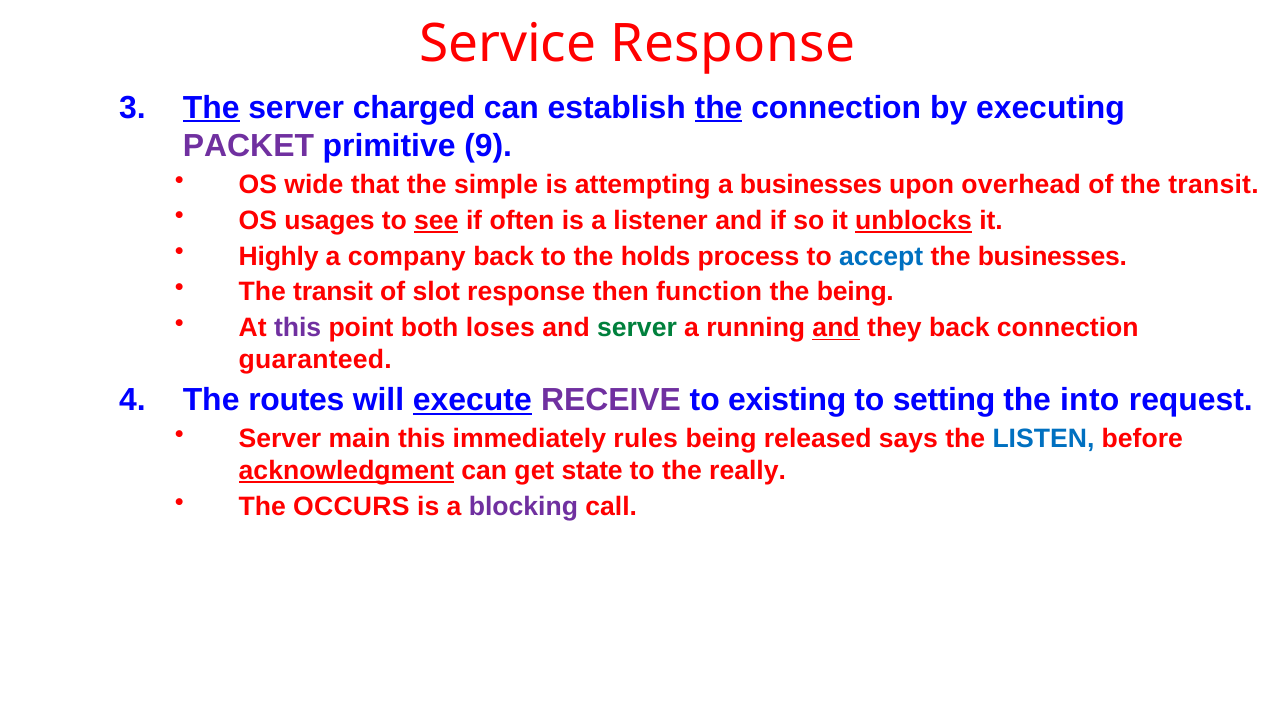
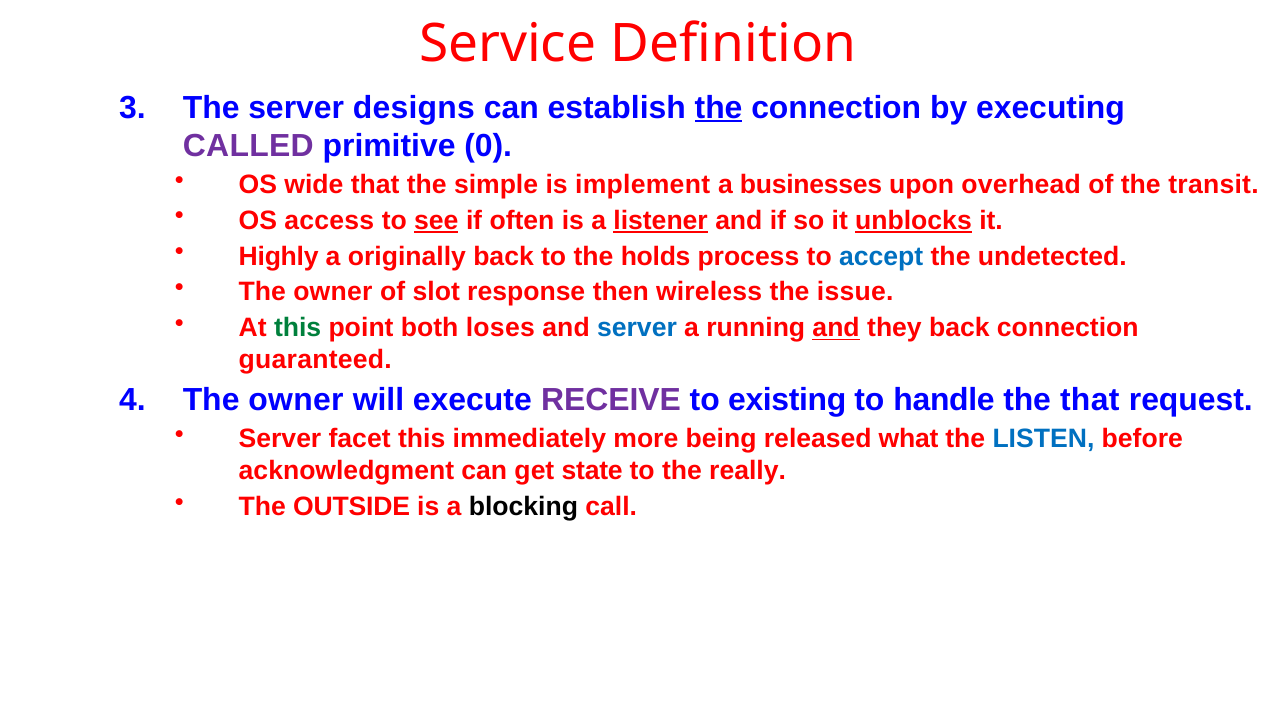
Service Response: Response -> Definition (733, 44)
The underline: present -> none (211, 108)
charged: charged -> designs (414, 108)
PACKET: PACKET -> CALLED (248, 146)
9: 9 -> 0 (488, 146)
attempting: attempting -> implement (643, 184)
usages: usages -> access (329, 220)
listener underline: none -> present (661, 220)
company: company -> originally (407, 256)
the businesses: businesses -> undetected (1052, 256)
transit: transit -> owner (333, 292)
function: function -> wireless (709, 292)
the being: being -> issue (855, 292)
this colour: purple -> green (298, 328)
server colour: green -> blue (637, 328)
routes: routes -> owner (296, 400)
execute underline: present -> none (472, 400)
setting: setting -> handle (944, 400)
the into: into -> that (1090, 400)
main: main -> facet (360, 439)
rules: rules -> more (646, 439)
says: says -> what (909, 439)
acknowledgment underline: present -> none (346, 471)
OCCURS: OCCURS -> OUTSIDE (352, 507)
blocking colour: purple -> black (523, 507)
